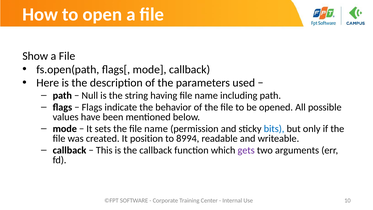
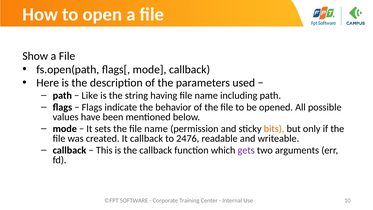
Null: Null -> Like (90, 95)
bits colour: blue -> orange (274, 129)
It position: position -> callback (147, 138)
8994: 8994 -> 2476 (188, 138)
